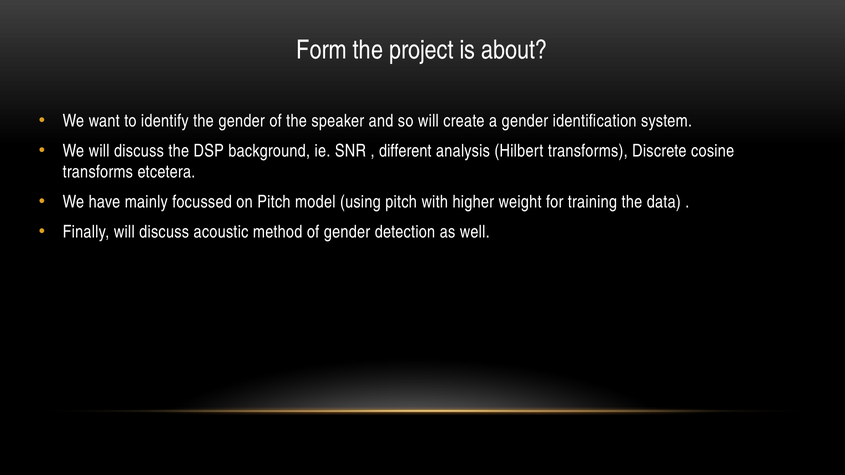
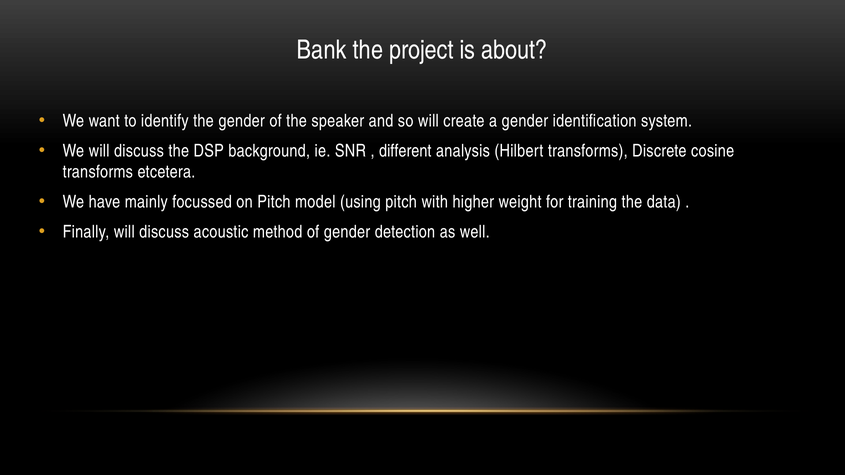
Form: Form -> Bank (322, 50)
